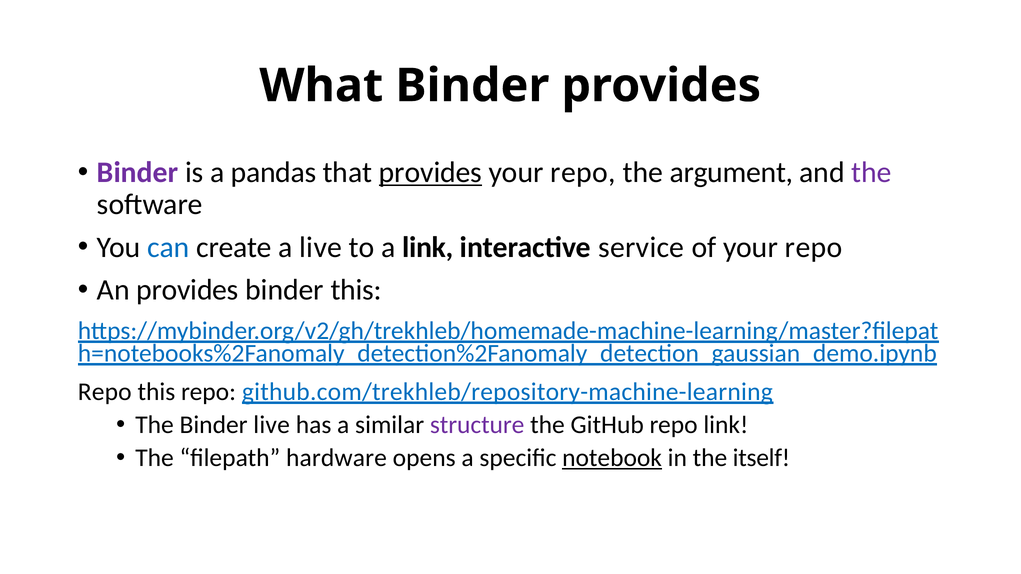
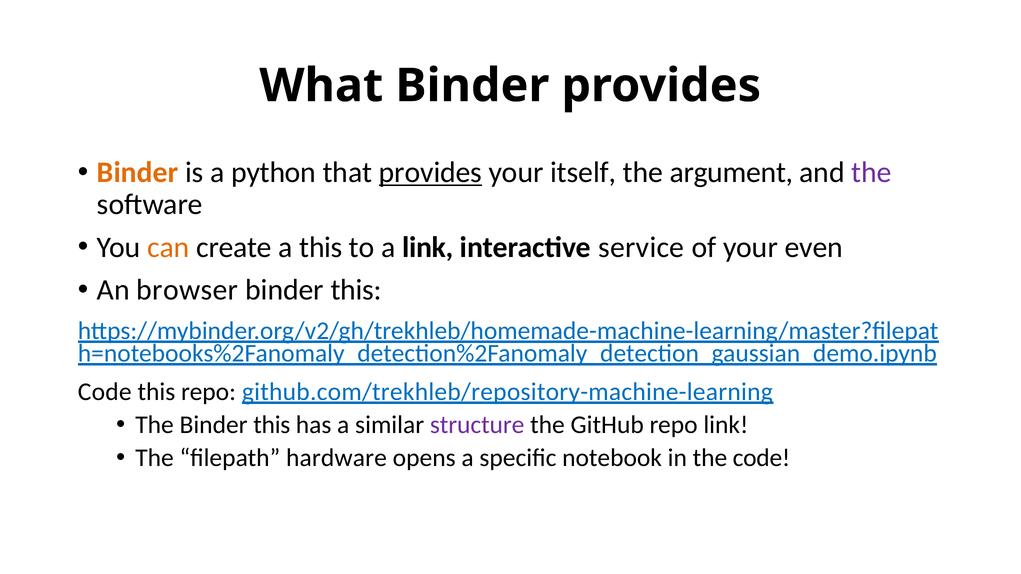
Binder colour: purple -> orange (138, 173)
pandas: pandas -> python (274, 173)
repo: repo -> itself (583, 173)
can colour: blue -> orange (168, 247)
a live: live -> this (321, 247)
of your repo: repo -> even (814, 247)
An provides: provides -> browser (187, 290)
Repo: Repo -> Code (105, 392)
The Binder live: live -> this (272, 425)
notebook underline: present -> none (612, 458)
the itself: itself -> code (761, 458)
